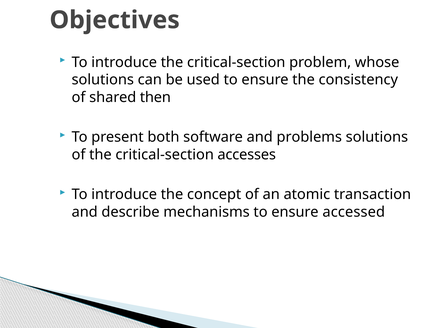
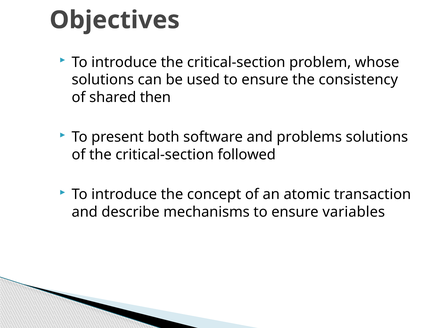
accesses: accesses -> followed (247, 154)
accessed: accessed -> variables (354, 212)
